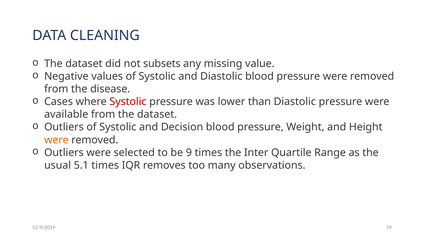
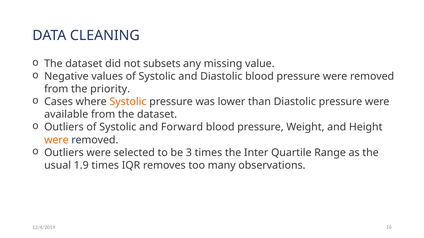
disease: disease -> priority (110, 89)
Systolic colour: red -> orange (128, 102)
Decision: Decision -> Forward (182, 127)
9: 9 -> 3 (189, 153)
5.1: 5.1 -> 1.9 (81, 166)
